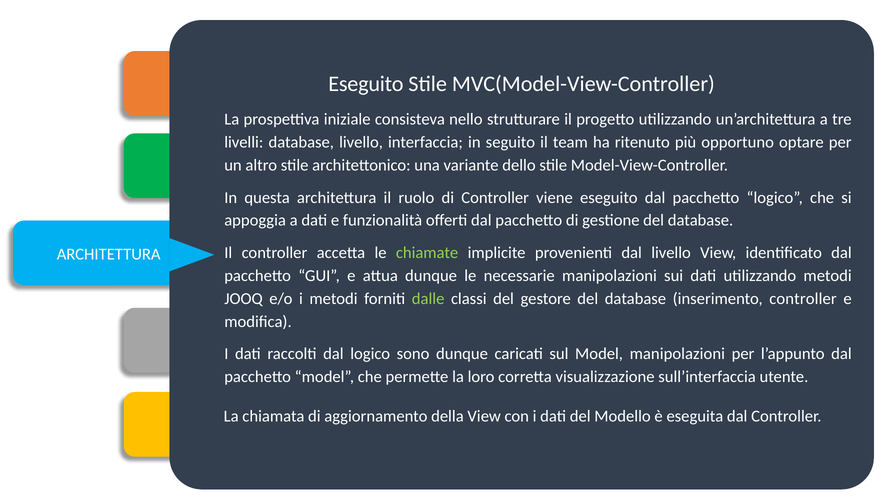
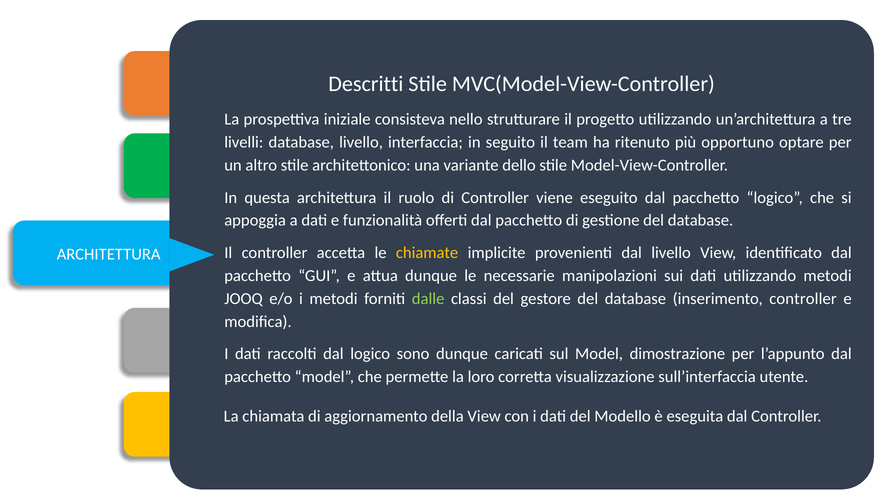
Eseguito: Eseguito -> Descritti (366, 84)
chiamate colour: light green -> yellow (427, 253)
Model manipolazioni: manipolazioni -> dimostrazione (677, 354)
